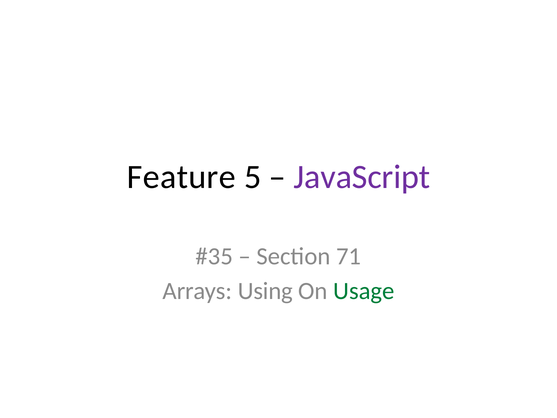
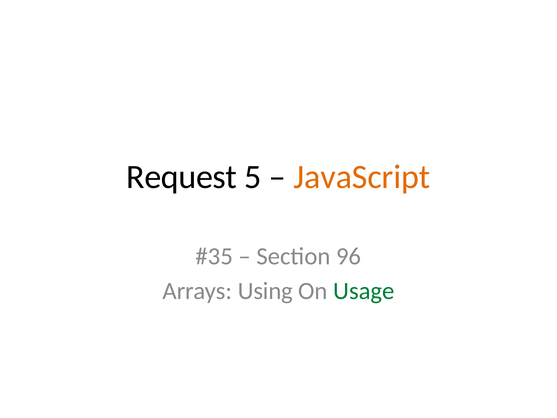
Feature: Feature -> Request (182, 177)
JavaScript colour: purple -> orange (362, 177)
71: 71 -> 96 (349, 256)
